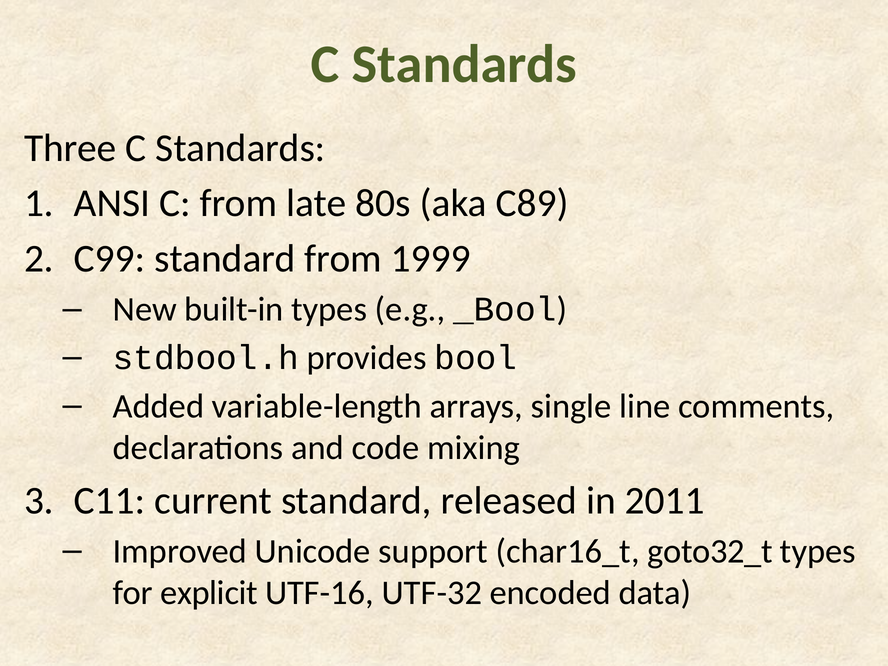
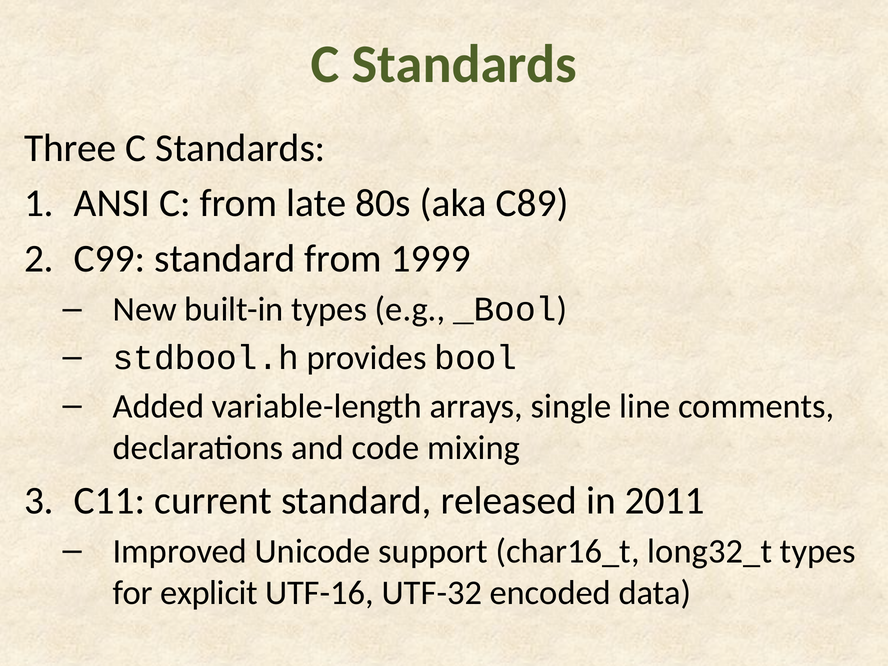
goto32_t: goto32_t -> long32_t (710, 551)
